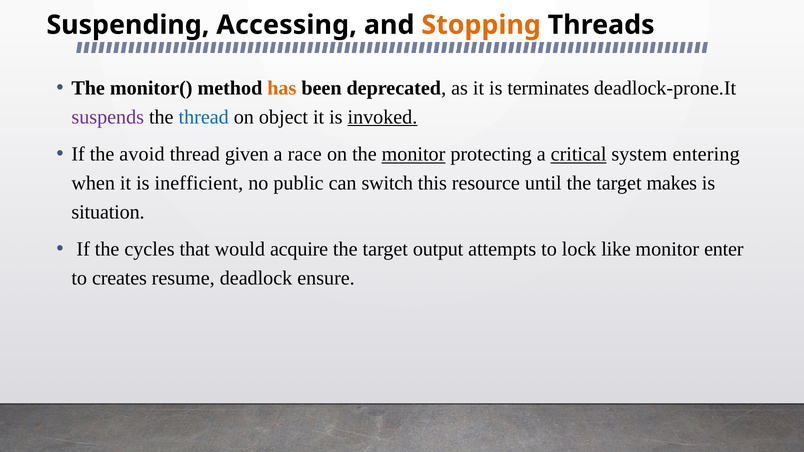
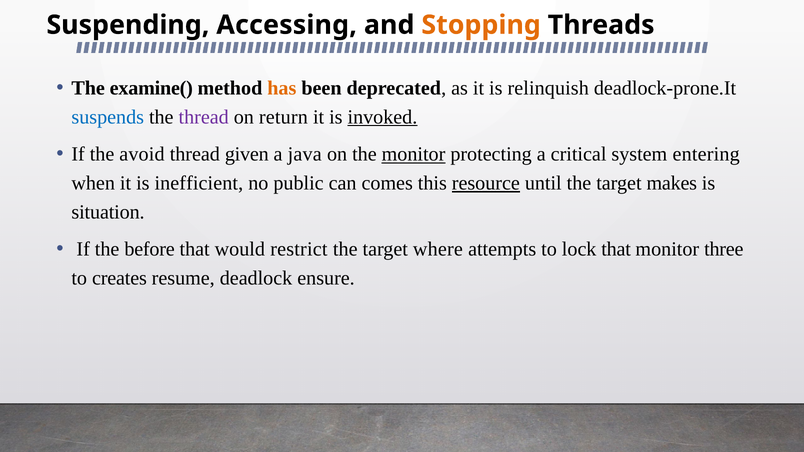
monitor(: monitor( -> examine( (151, 88)
terminates: terminates -> relinquish (548, 88)
suspends colour: purple -> blue (108, 117)
thread colour: blue -> purple (204, 117)
object: object -> return (283, 117)
race: race -> java (305, 154)
critical underline: present -> none (579, 154)
switch: switch -> comes (387, 183)
resource underline: none -> present (486, 183)
cycles: cycles -> before (150, 249)
acquire: acquire -> restrict (299, 249)
output: output -> where (438, 249)
lock like: like -> that (616, 249)
enter: enter -> three (724, 249)
